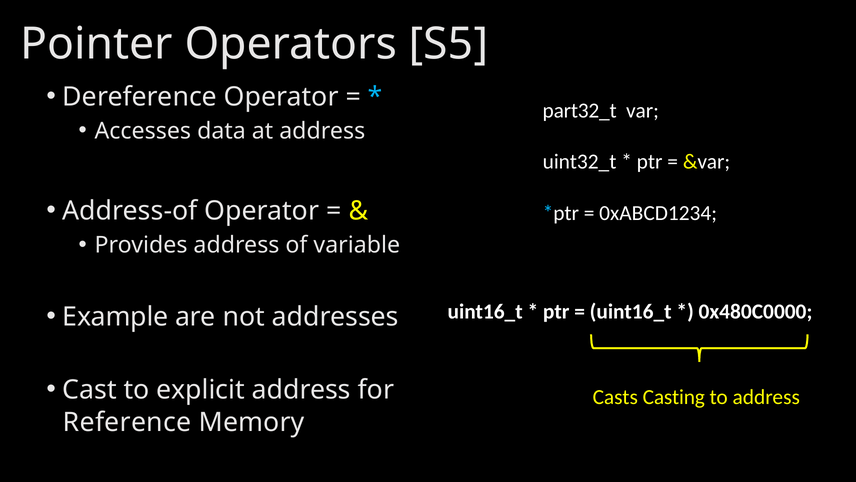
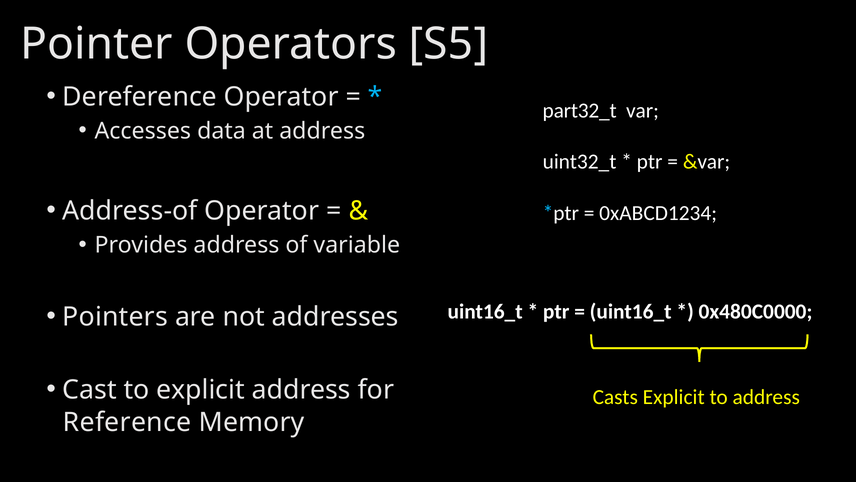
Example: Example -> Pointers (115, 316)
Casts Casting: Casting -> Explicit (674, 397)
